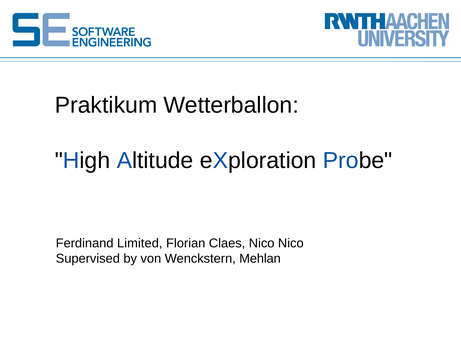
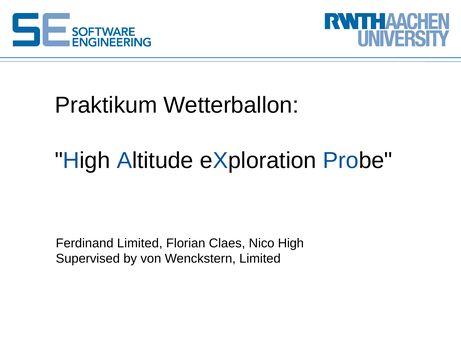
Nico Nico: Nico -> High (291, 243)
Wenckstern Mehlan: Mehlan -> Limited (260, 259)
